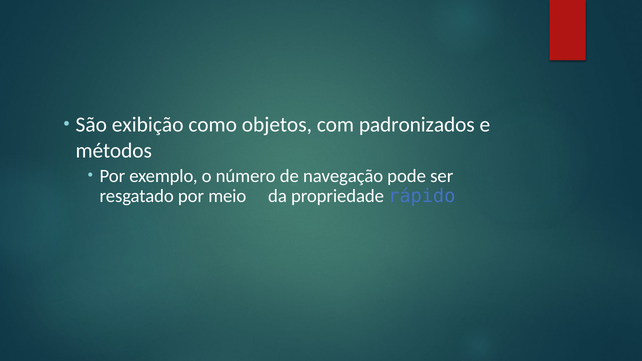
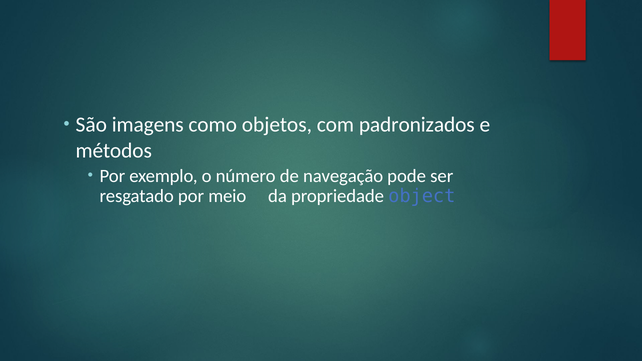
exibição: exibição -> imagens (148, 125)
rápido: rápido -> object (422, 196)
